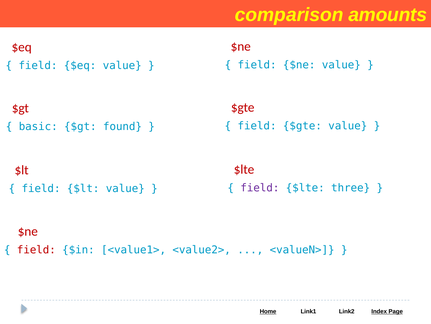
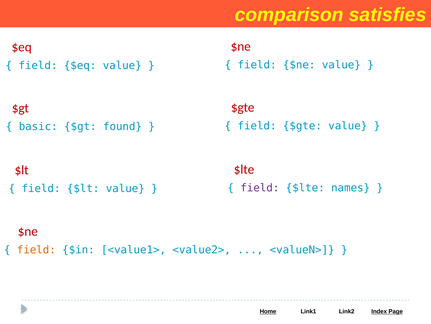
amounts: amounts -> satisfies (388, 15)
three: three -> names (351, 187)
field colour: red -> orange (36, 249)
